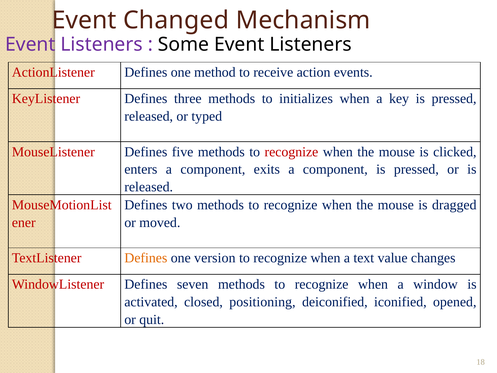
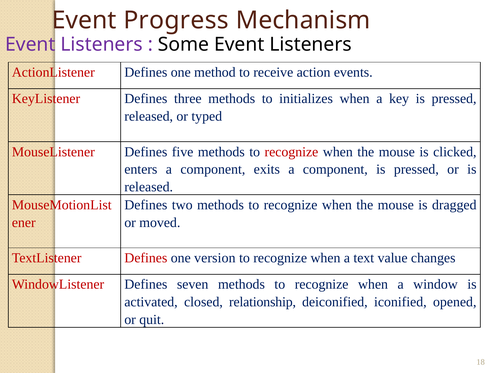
Changed: Changed -> Progress (176, 20)
Defines colour: orange -> red (146, 258)
positioning: positioning -> relationship (263, 302)
